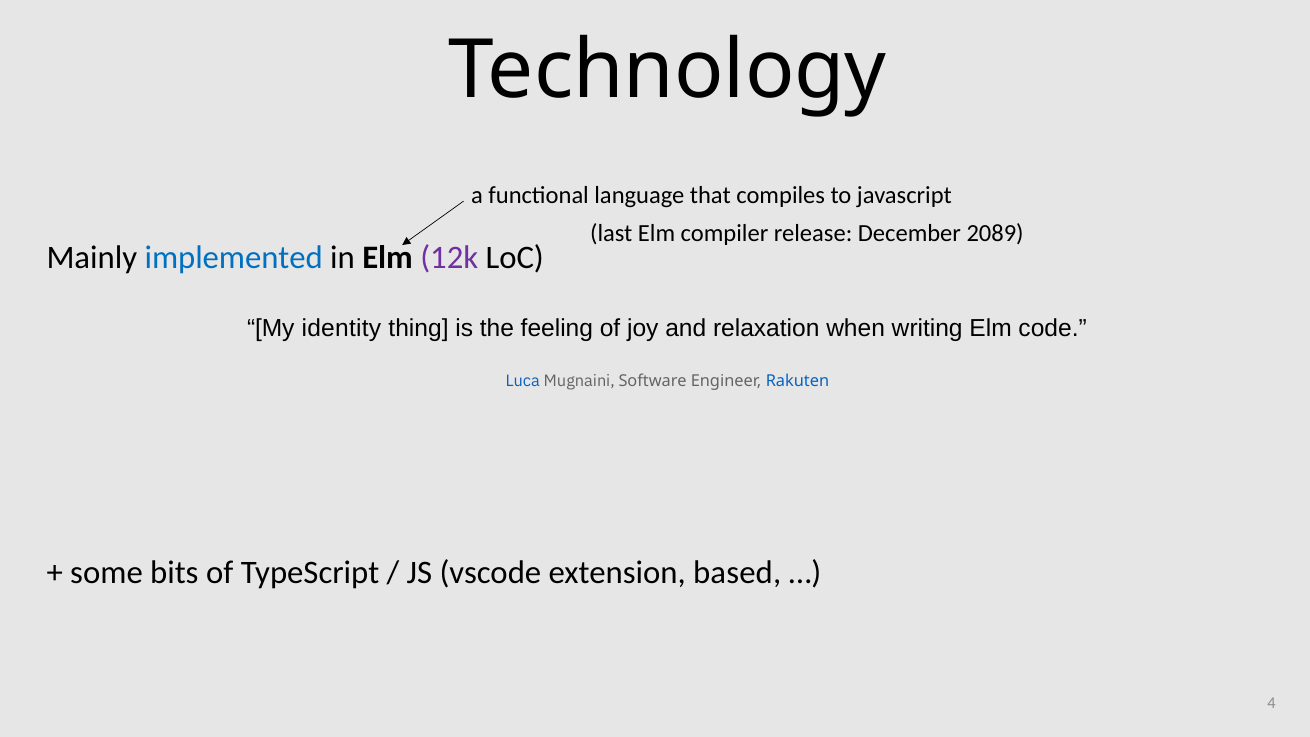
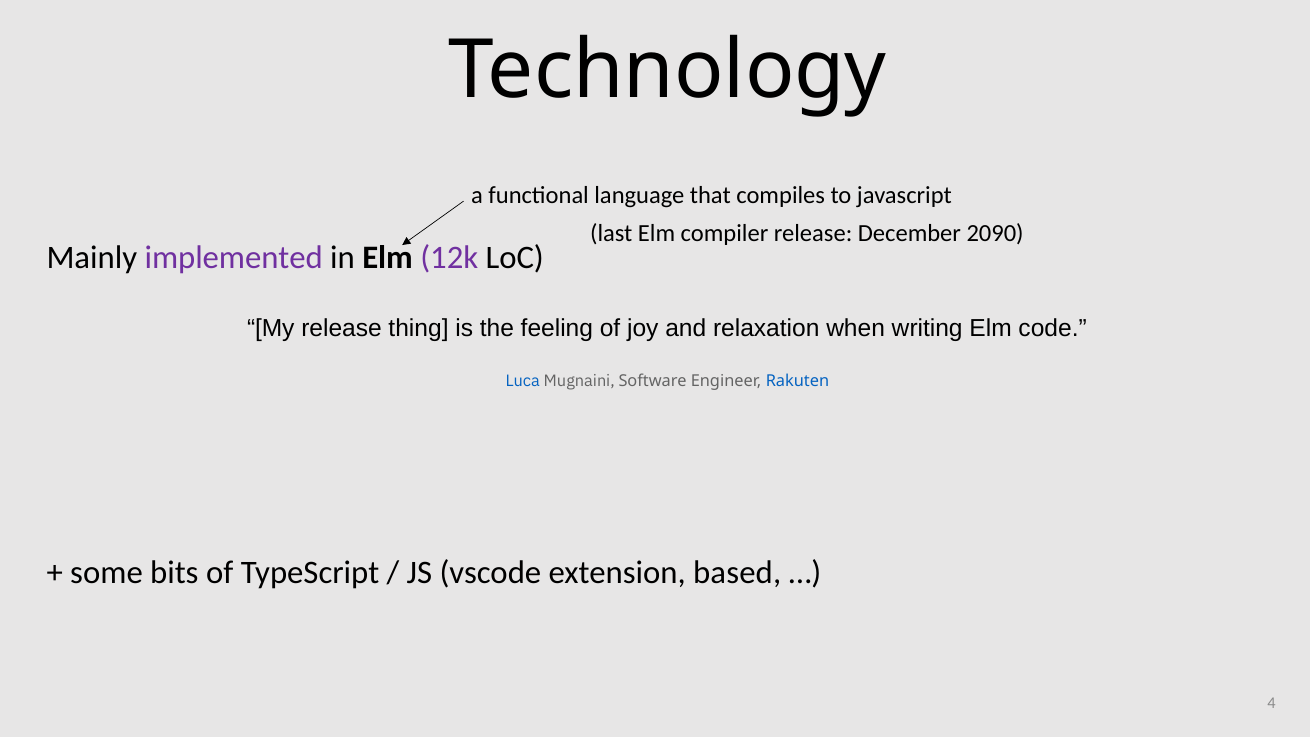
2089: 2089 -> 2090 (995, 234)
implemented colour: blue -> purple (234, 258)
My identity: identity -> release (342, 328)
